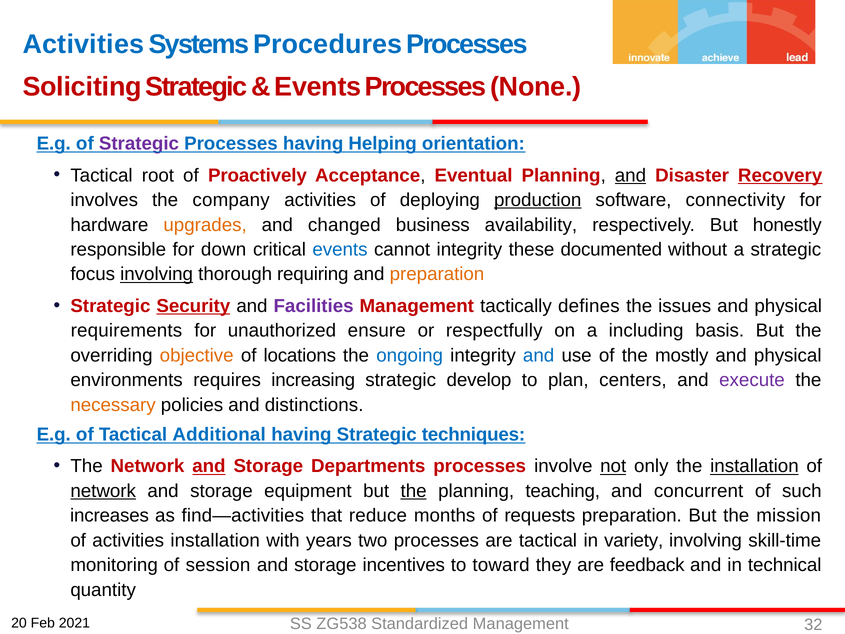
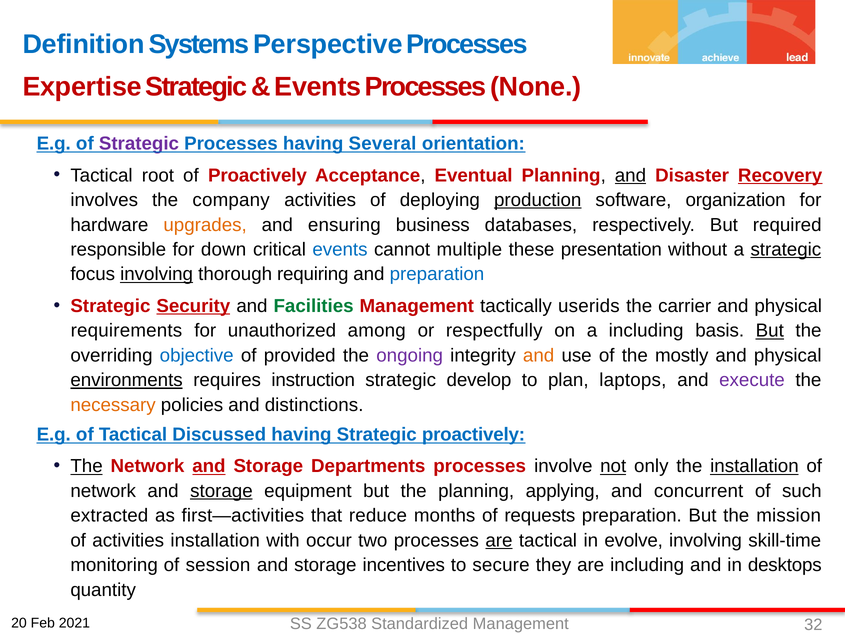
Activities: Activities -> Definition (84, 45)
Procedures: Procedures -> Perspective (328, 45)
Soliciting: Soliciting -> Expertise (82, 87)
Helping: Helping -> Several (383, 144)
connectivity: connectivity -> organization (736, 200)
changed: changed -> ensuring (344, 225)
availability: availability -> databases (531, 225)
honestly: honestly -> required (787, 225)
cannot integrity: integrity -> multiple (469, 249)
documented: documented -> presentation (611, 249)
strategic underline: none -> present (786, 249)
preparation colour: orange -> blue (437, 274)
Facilities colour: purple -> green (314, 306)
defines: defines -> userids (589, 306)
issues: issues -> carrier (685, 306)
ensure: ensure -> among (377, 331)
But underline: none -> present (770, 331)
objective colour: orange -> blue (197, 355)
locations: locations -> provided (300, 355)
ongoing colour: blue -> purple (410, 355)
and colour: blue -> orange (539, 355)
environments underline: none -> present (127, 380)
increasing: increasing -> instruction (313, 380)
centers: centers -> laptops (633, 380)
Additional: Additional -> Discussed (219, 434)
Strategic techniques: techniques -> proactively (473, 434)
The underline: none -> present (87, 466)
network underline: present -> none (103, 491)
storage underline: none -> present (221, 491)
the underline: present -> none (414, 491)
teaching: teaching -> applying (563, 491)
increases: increases -> extracted (109, 516)
find—activities: find—activities -> first—activities (243, 516)
years: years -> occur (329, 540)
are underline: none -> present (499, 540)
variety: variety -> evolve (634, 540)
toward: toward -> secure (501, 565)
are feedback: feedback -> including (647, 565)
technical: technical -> desktops (785, 565)
